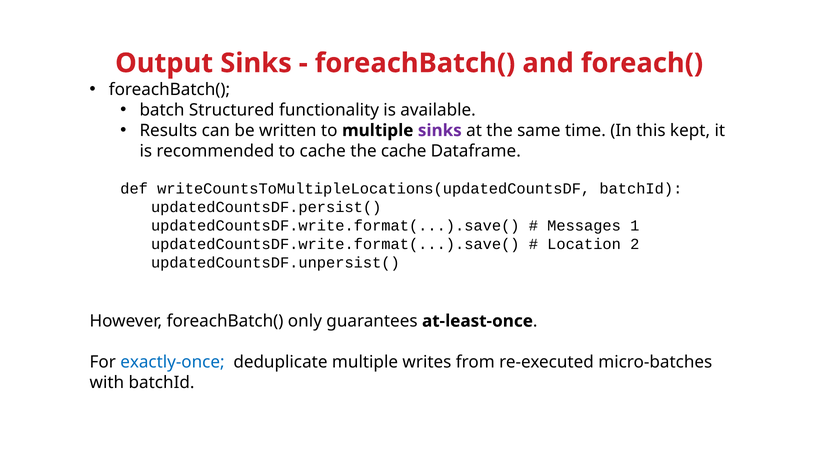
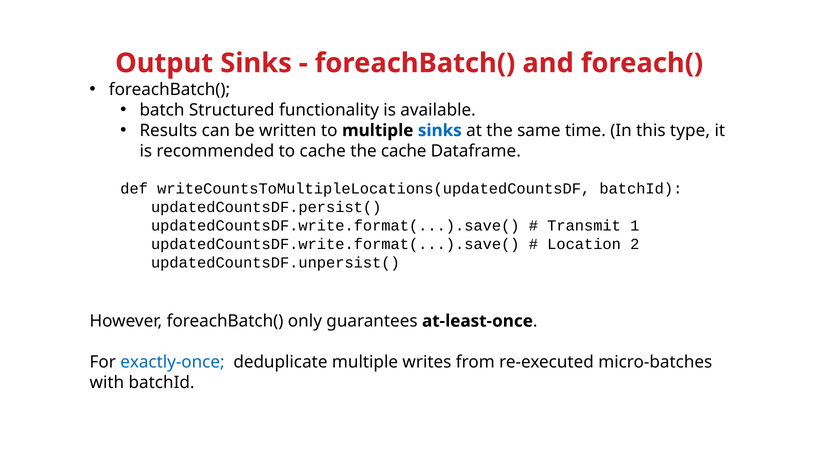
sinks colour: purple -> blue (440, 130)
kept: kept -> type (690, 130)
Messages: Messages -> Transmit (584, 225)
